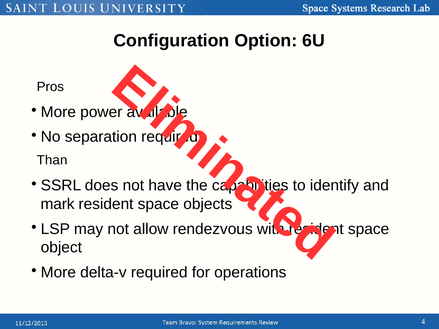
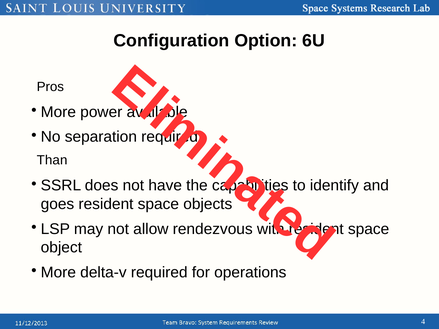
mark: mark -> goes (57, 204)
